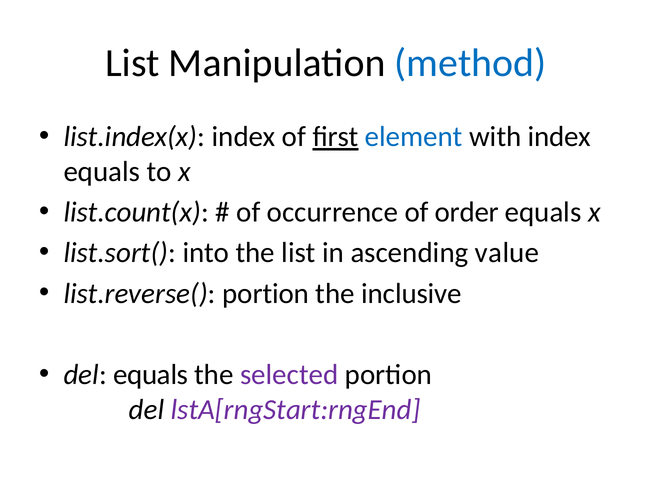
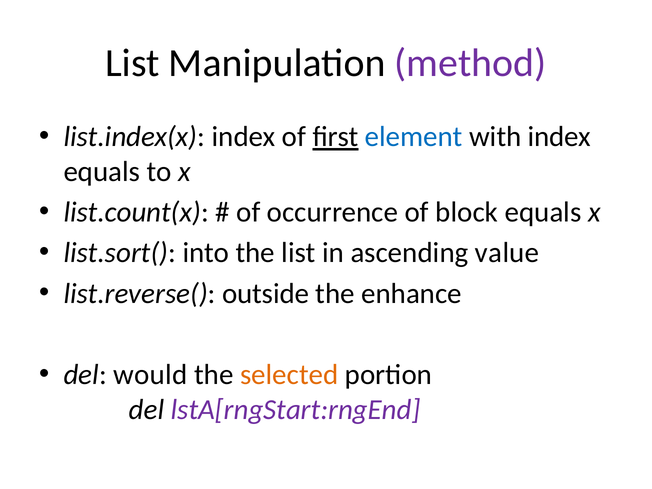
method colour: blue -> purple (470, 63)
order: order -> block (467, 212)
list.reverse( portion: portion -> outside (266, 293)
inclusive: inclusive -> enhance (412, 293)
del equals: equals -> would (150, 375)
selected colour: purple -> orange (289, 375)
